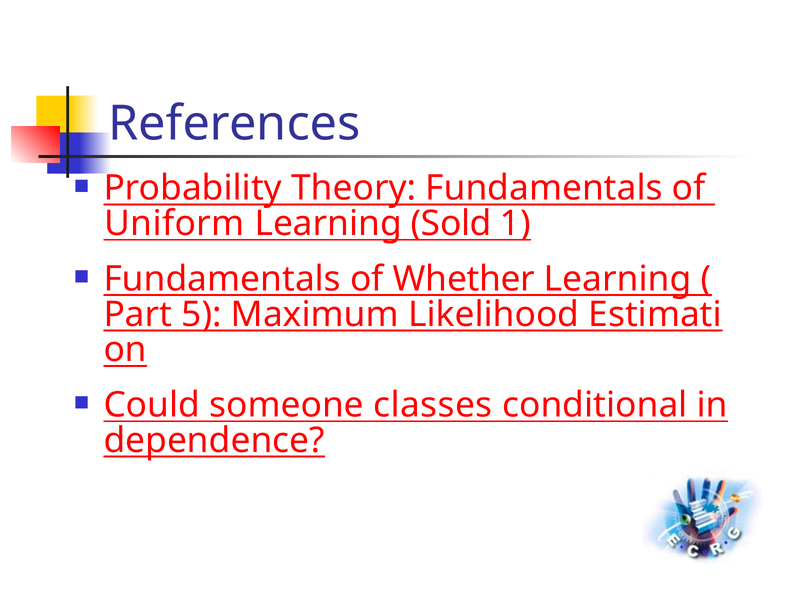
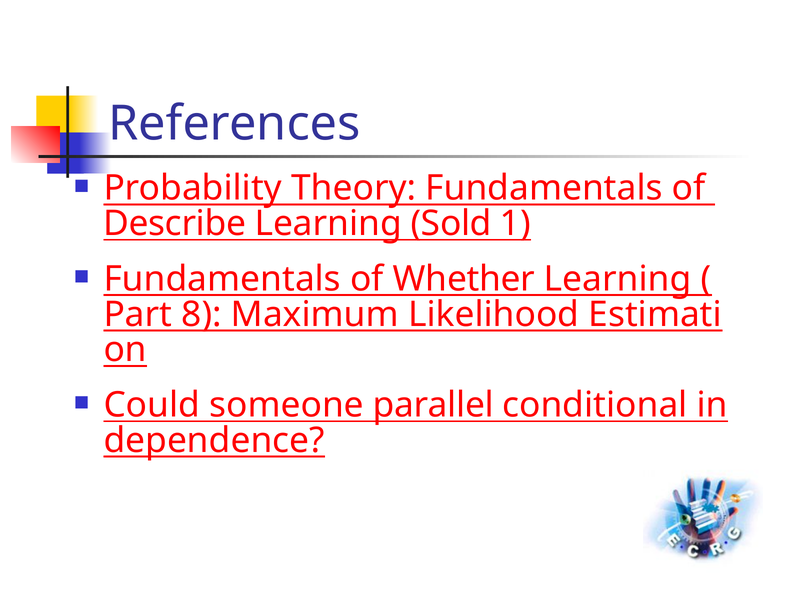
Uniform: Uniform -> Describe (175, 224)
5: 5 -> 8 (202, 314)
classes: classes -> parallel (433, 405)
